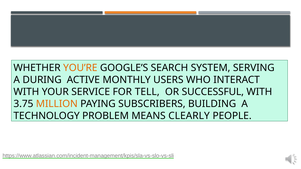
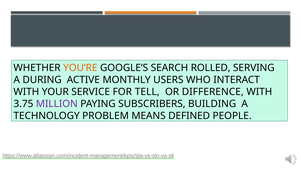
SYSTEM: SYSTEM -> ROLLED (211, 68)
SUCCESSFUL: SUCCESSFUL -> DIFFERENCE (213, 92)
MILLION colour: orange -> purple (57, 104)
CLEARLY: CLEARLY -> DEFINED (189, 116)
